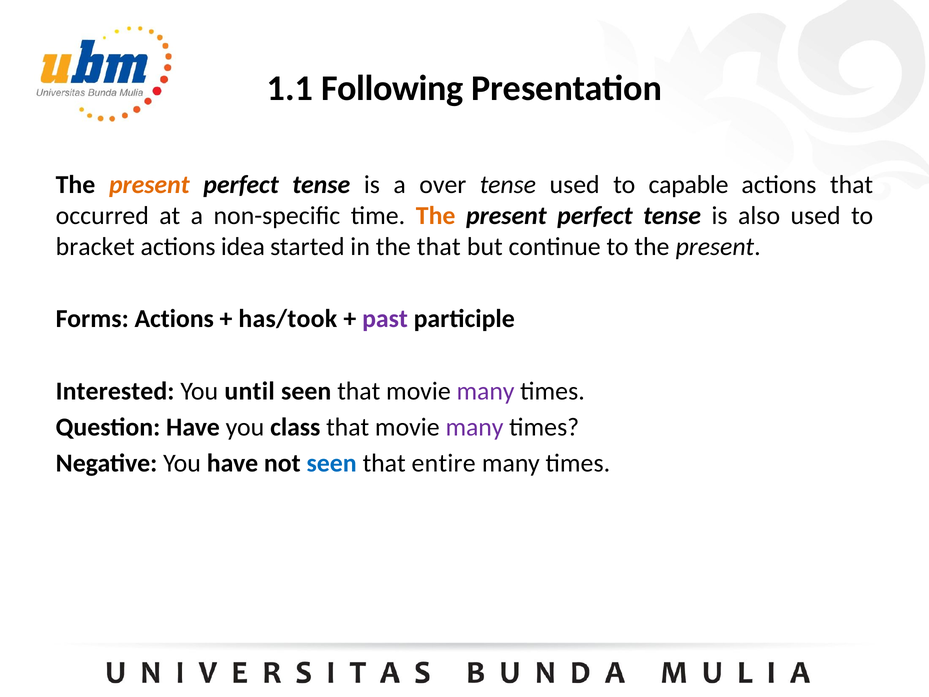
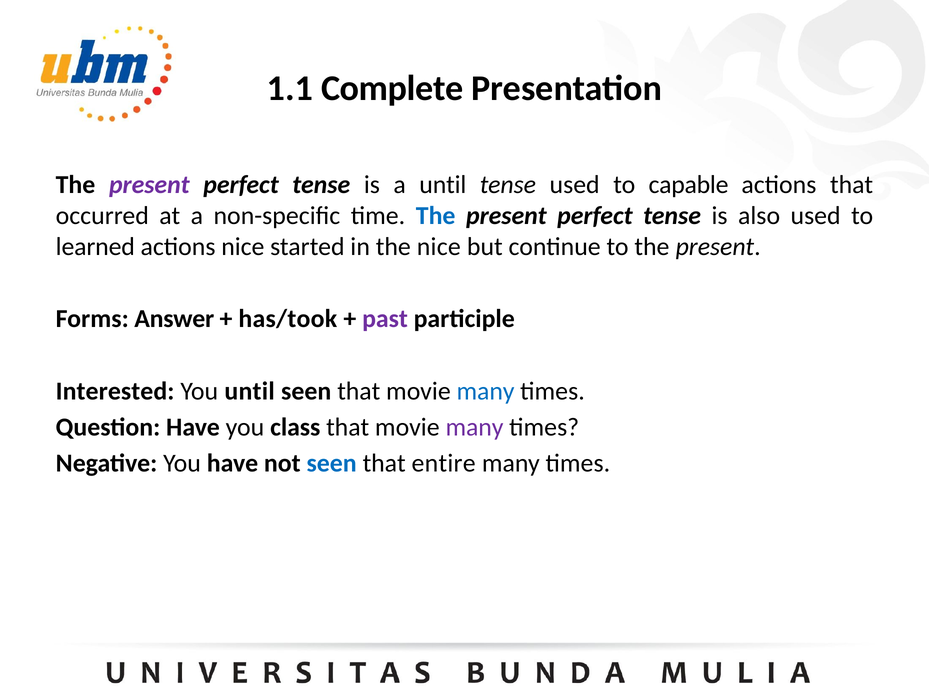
Following: Following -> Complete (392, 88)
present colour: orange -> purple (149, 185)
a over: over -> until (443, 185)
The colour: orange -> blue (436, 215)
bracket: bracket -> learned (95, 246)
actions idea: idea -> nice (243, 246)
the that: that -> nice (439, 246)
Forms Actions: Actions -> Answer (174, 319)
many colour: purple -> blue (486, 391)
